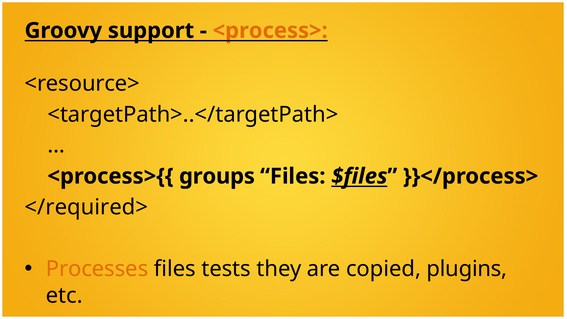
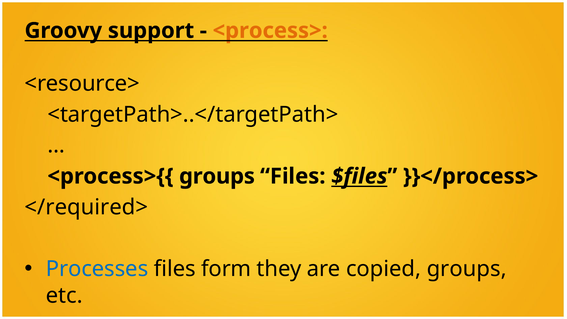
Processes colour: orange -> blue (97, 269)
tests: tests -> form (226, 269)
copied plugins: plugins -> groups (467, 269)
